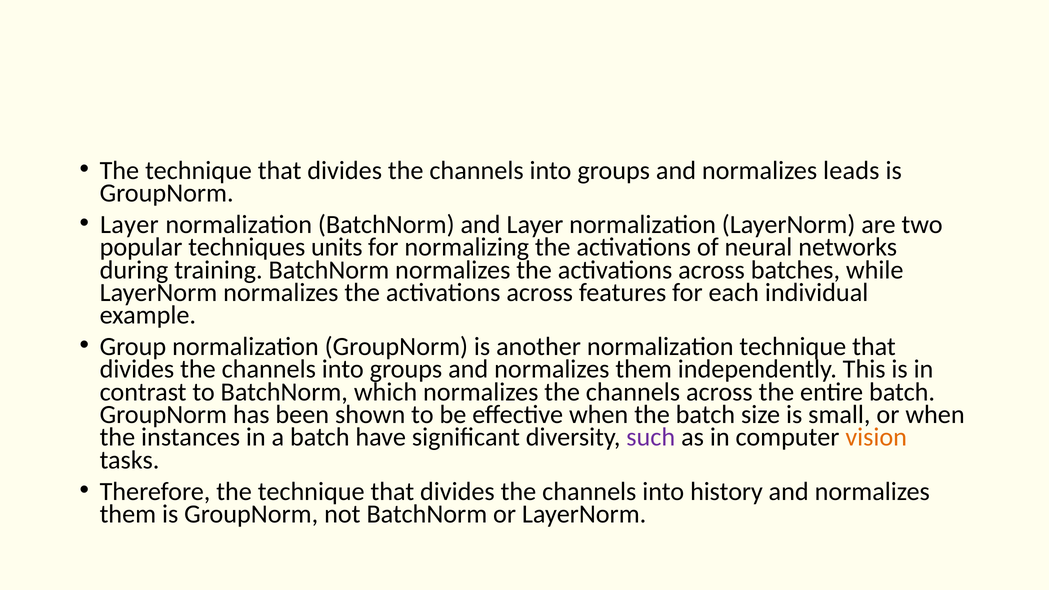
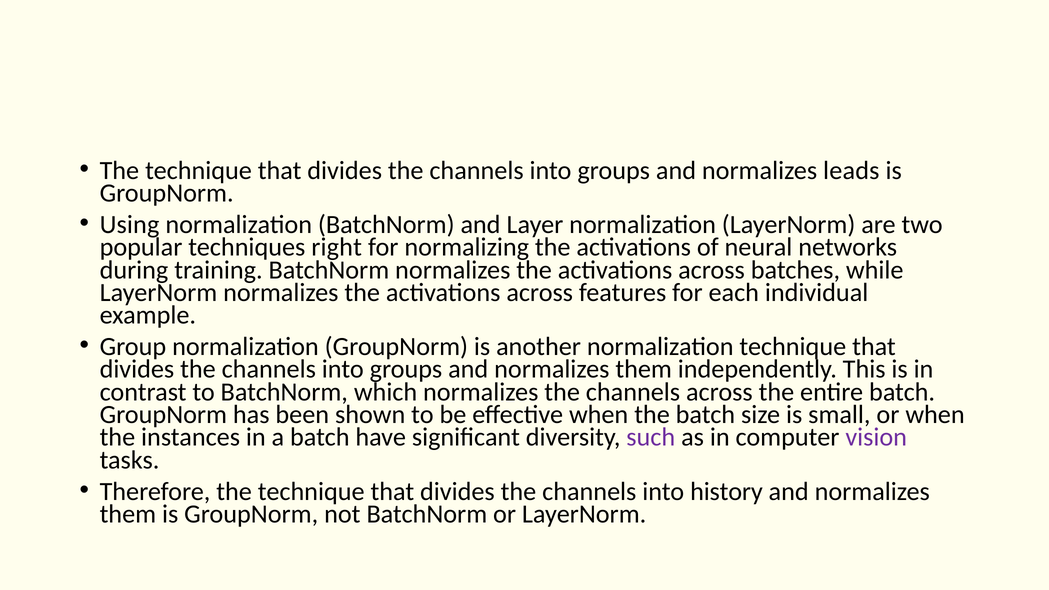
Layer: Layer -> Using (129, 225)
units: units -> right (337, 247)
vision colour: orange -> purple (876, 437)
